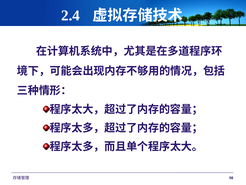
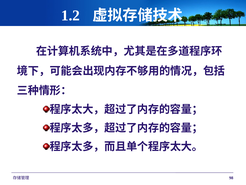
2.4: 2.4 -> 1.2 (71, 15)
